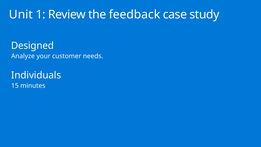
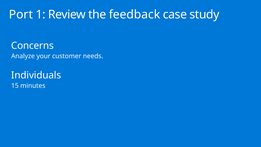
Unit: Unit -> Port (21, 15)
Designed: Designed -> Concerns (32, 46)
